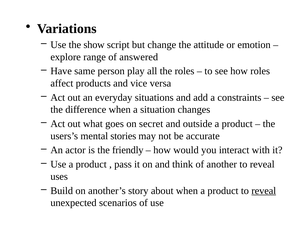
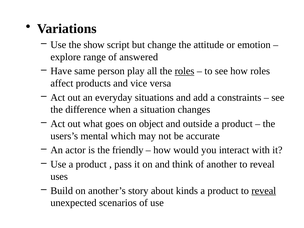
roles underline: none -> present (185, 71)
secret: secret -> object (151, 124)
stories: stories -> which (123, 136)
about when: when -> kinds (187, 191)
